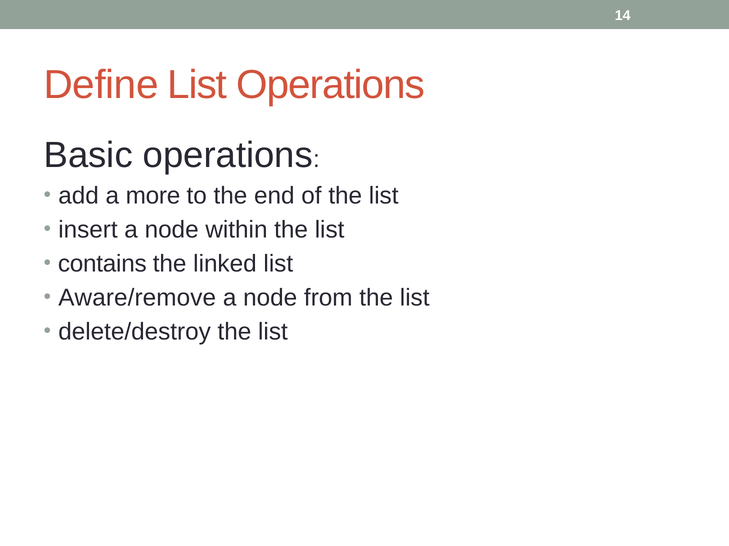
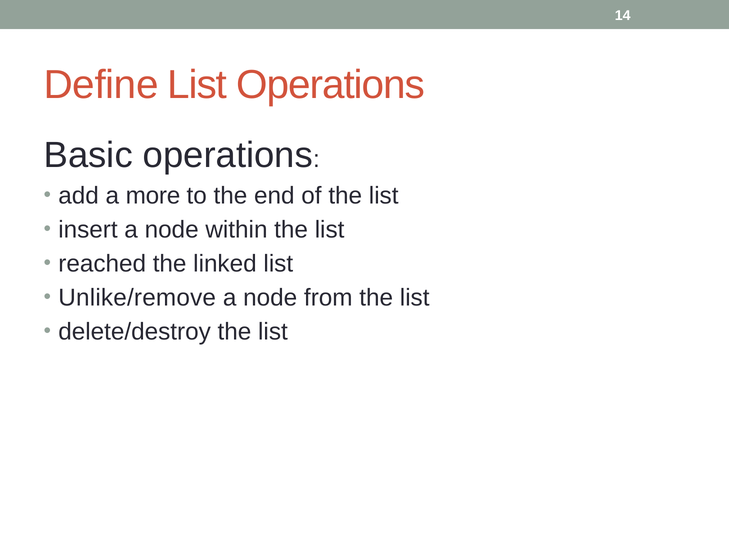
contains: contains -> reached (102, 264)
Aware/remove: Aware/remove -> Unlike/remove (137, 298)
